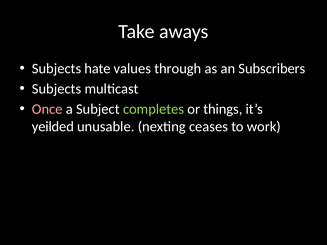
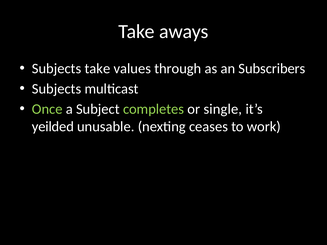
Subjects hate: hate -> take (97, 69)
Once colour: pink -> light green (47, 109)
things: things -> single (223, 109)
